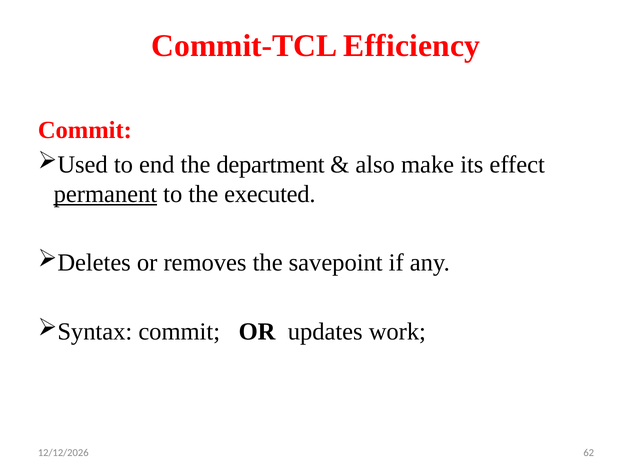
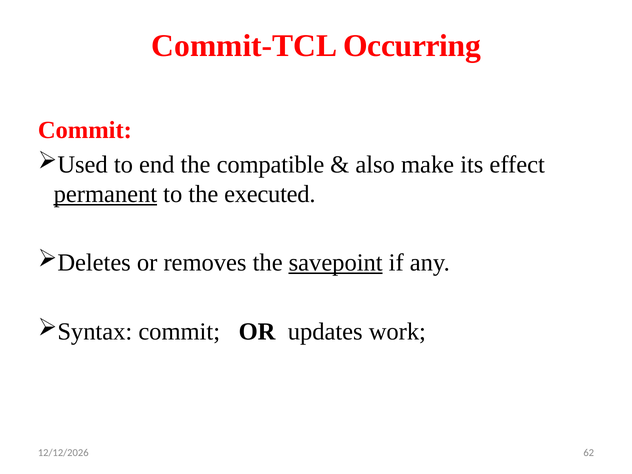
Efficiency: Efficiency -> Occurring (412, 46)
department: department -> compatible (270, 165)
savepoint underline: none -> present (336, 263)
